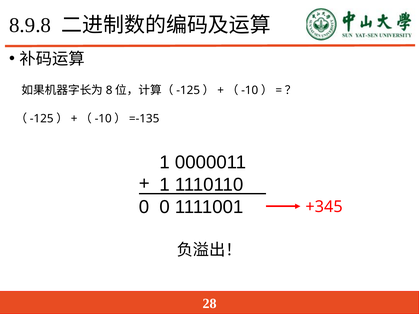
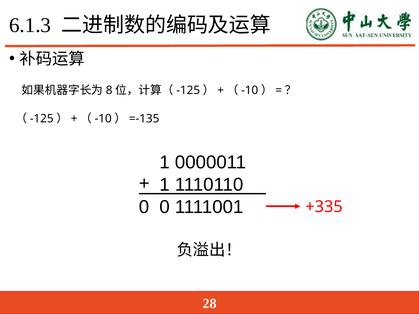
8.9.8: 8.9.8 -> 6.1.3 (30, 25)
+345: +345 -> +335 (324, 207)
